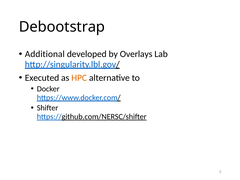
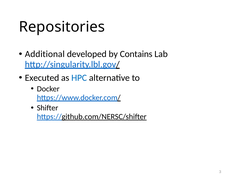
Debootstrap: Debootstrap -> Repositories (62, 27)
Overlays: Overlays -> Contains (136, 54)
HPC colour: orange -> blue (79, 78)
